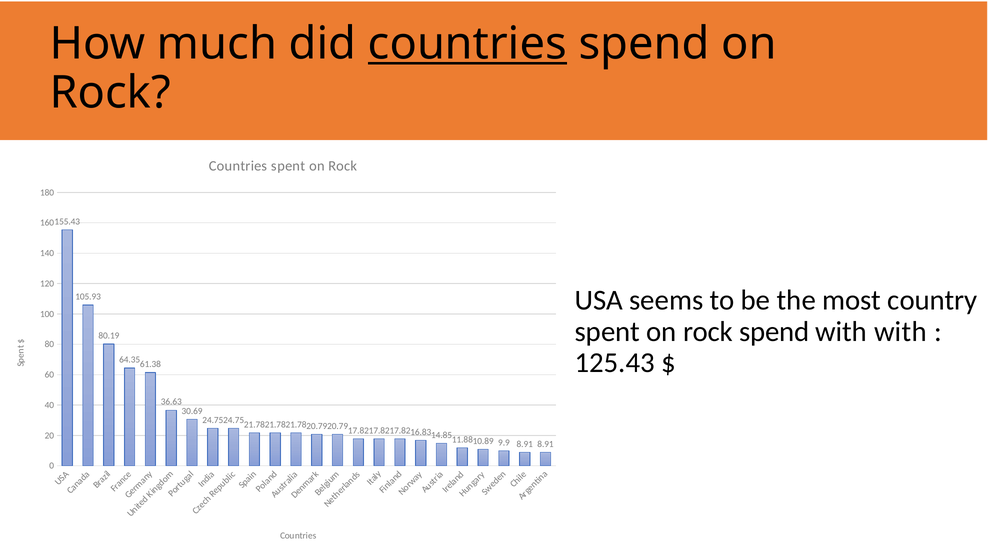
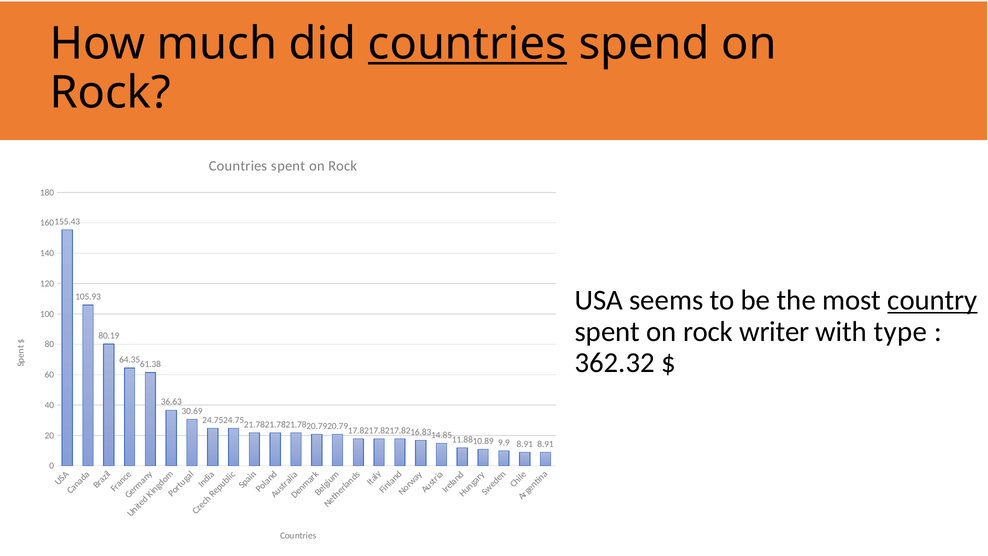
country underline: none -> present (932, 300)
rock spend: spend -> writer (774, 331)
with with: with -> type (900, 331)
125.43: 125.43 -> 362.32 (615, 363)
